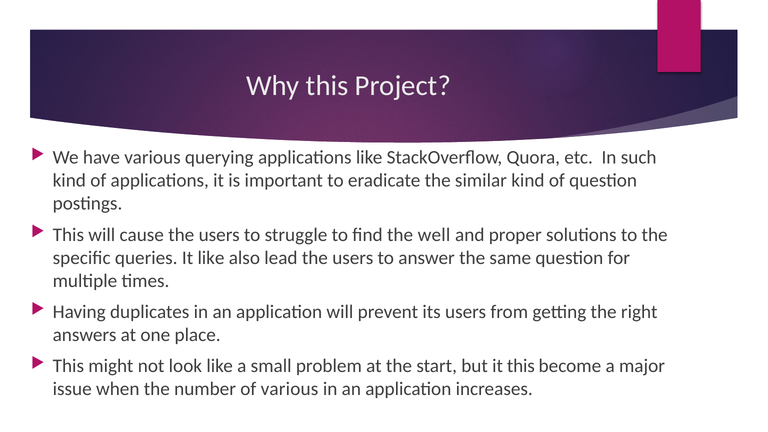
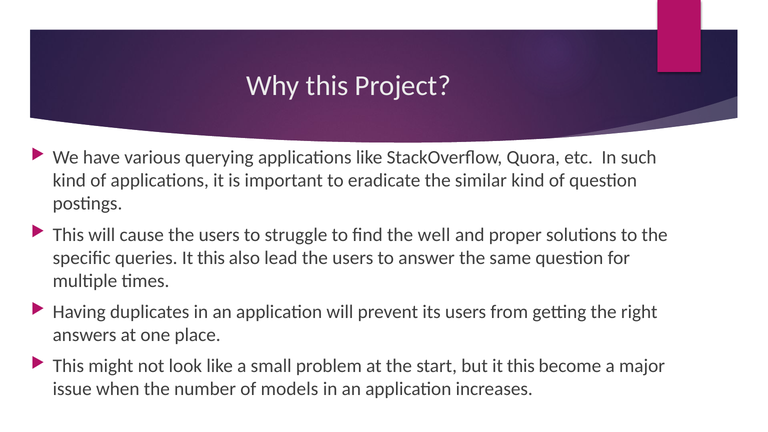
queries It like: like -> this (211, 258)
of various: various -> models (290, 389)
